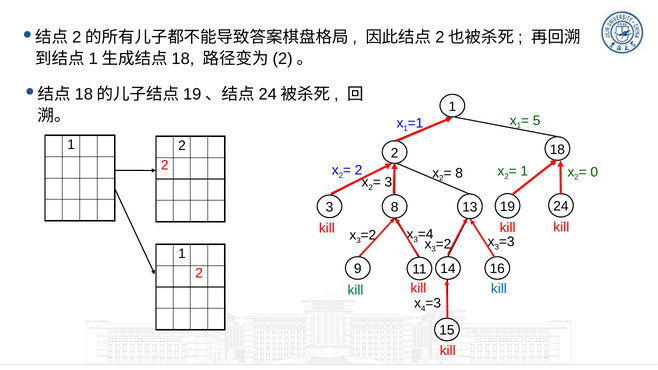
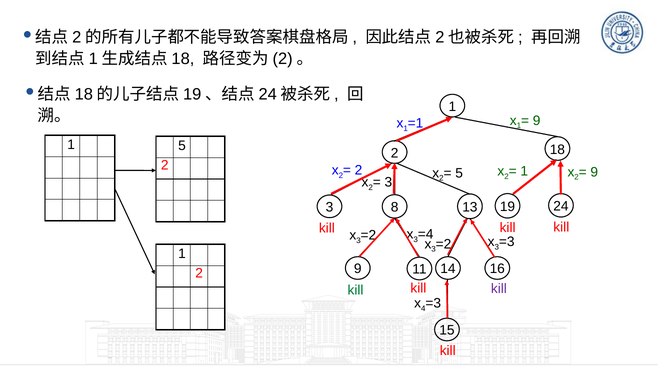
5: 5 -> 9 (537, 121)
2: 2 -> 5 (182, 146)
0: 0 -> 9 (594, 172)
8: 8 -> 5 (459, 173)
kill colour: blue -> purple (499, 289)
